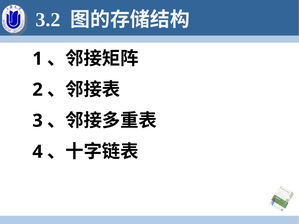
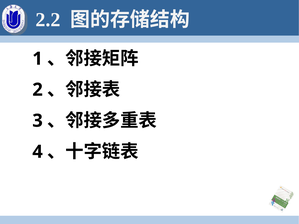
3.2: 3.2 -> 2.2 (48, 20)
